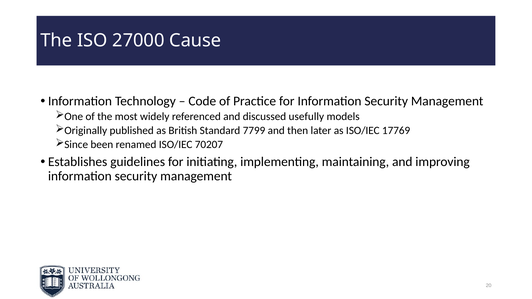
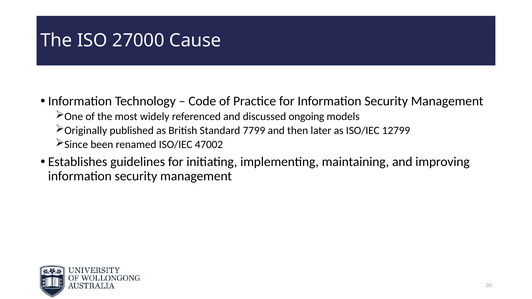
usefully: usefully -> ongoing (306, 117)
17769: 17769 -> 12799 (396, 131)
70207: 70207 -> 47002 (209, 145)
